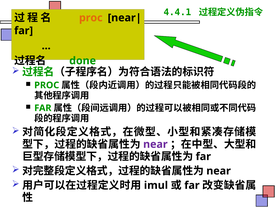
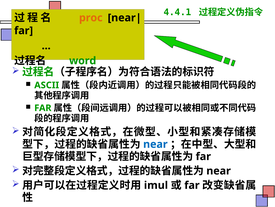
done: done -> word (83, 61)
PROC: PROC -> ASCII (47, 85)
near colour: purple -> blue (155, 144)
